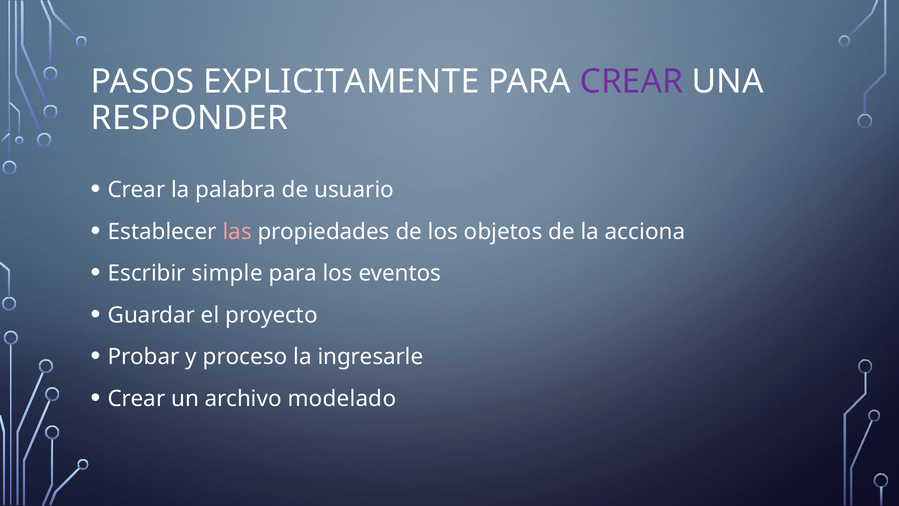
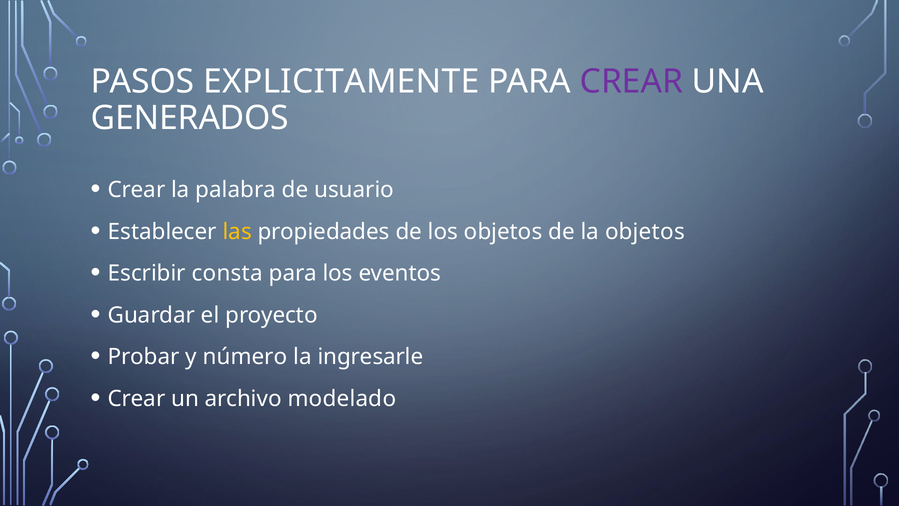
RESPONDER: RESPONDER -> GENERADOS (190, 118)
las colour: pink -> yellow (237, 231)
la acciona: acciona -> objetos (645, 231)
simple: simple -> consta (227, 273)
proceso: proceso -> número (245, 357)
